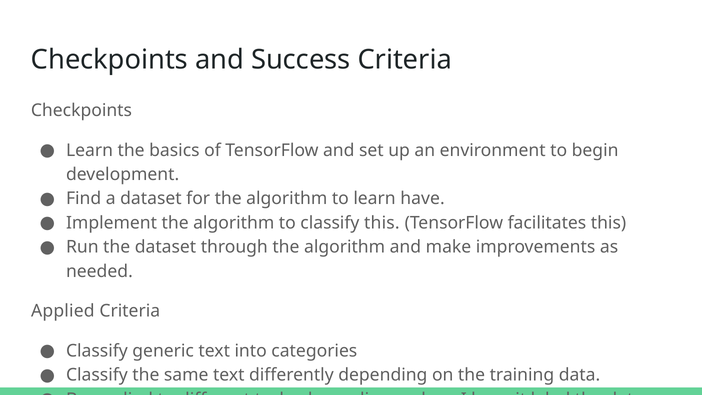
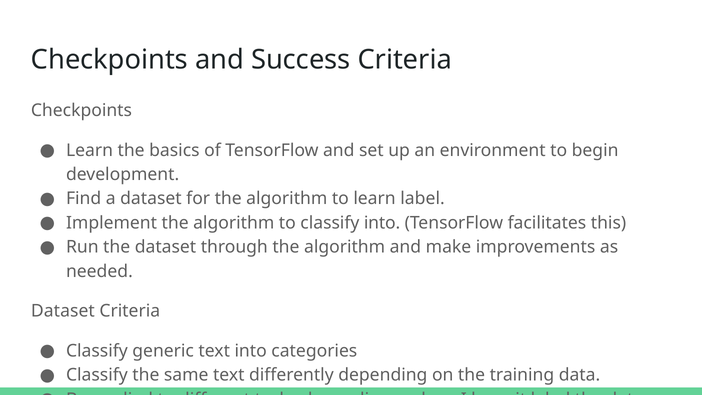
learn have: have -> label (423, 199)
classify this: this -> into (382, 223)
Applied: Applied -> Dataset (63, 311)
